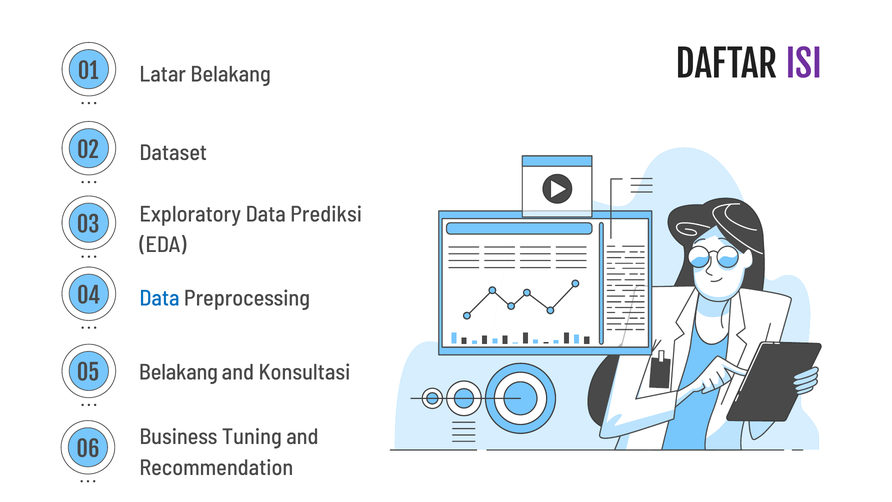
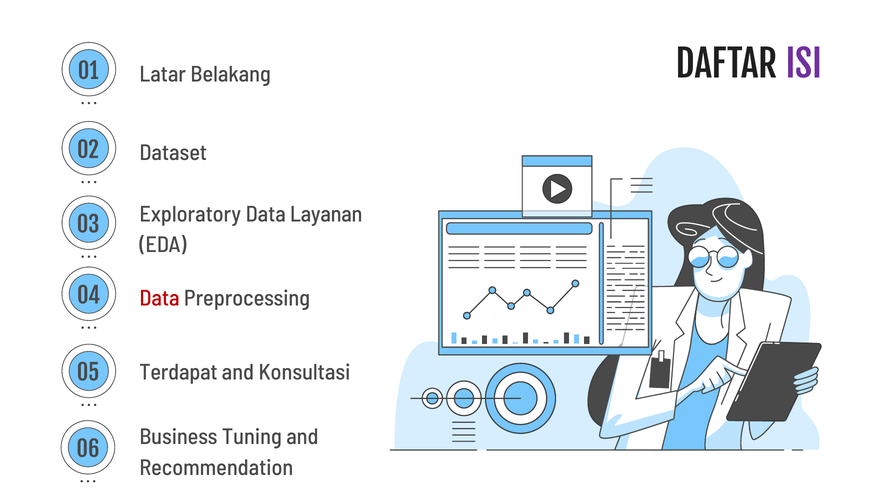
Prediksi: Prediksi -> Layanan (326, 214)
Data colour: blue -> red (159, 298)
Belakang: Belakang -> Terdapat (178, 372)
